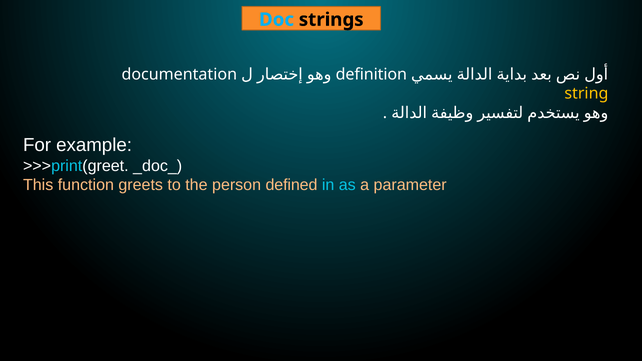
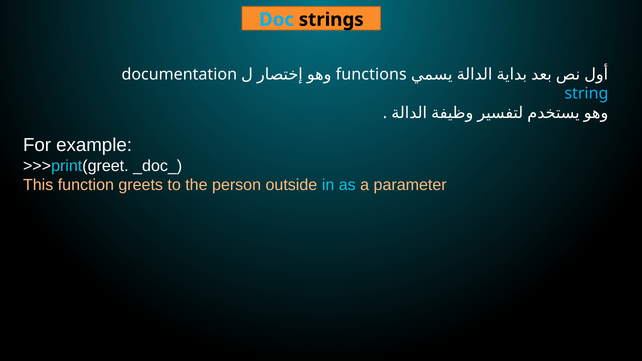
definition: definition -> functions (371, 74)
string colour: yellow -> light blue (586, 94)
defined: defined -> outside (291, 185)
